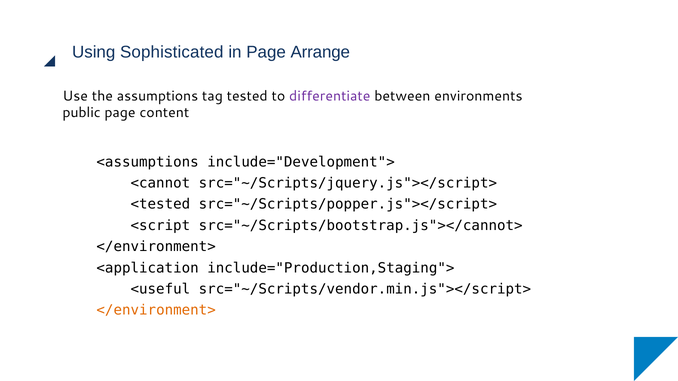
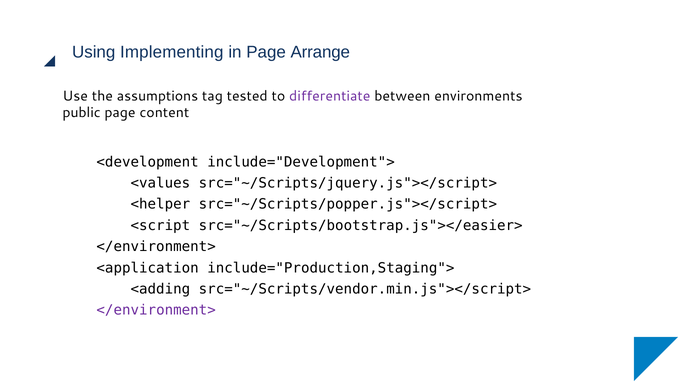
Sophisticated: Sophisticated -> Implementing (172, 52)
<assumptions: <assumptions -> <development (148, 162)
<cannot: <cannot -> <values (160, 183)
<tested: <tested -> <helper (160, 205)
src="~/Scripts/bootstrap.js"></cannot>: src="~/Scripts/bootstrap.js"></cannot> -> src="~/Scripts/bootstrap.js"></easier> (361, 226)
<useful: <useful -> <adding (160, 289)
</environment> colour: orange -> purple (156, 311)
